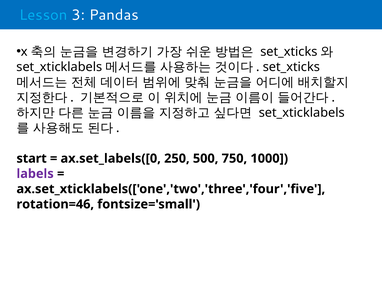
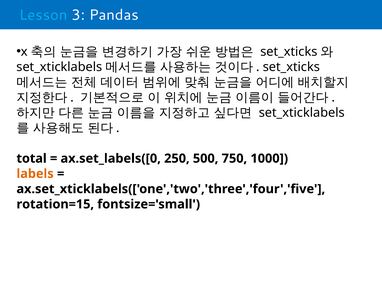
start: start -> total (32, 159)
labels colour: purple -> orange (35, 174)
rotation=46: rotation=46 -> rotation=15 (55, 205)
